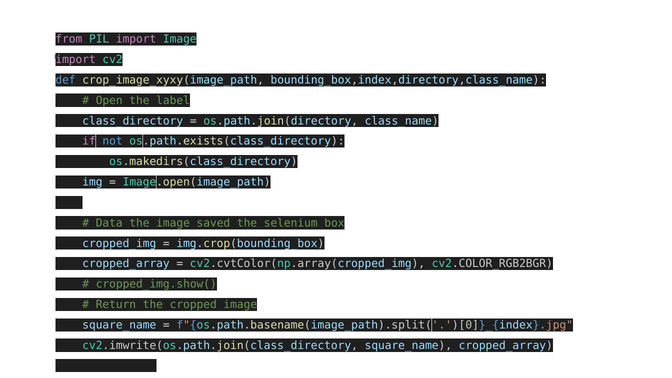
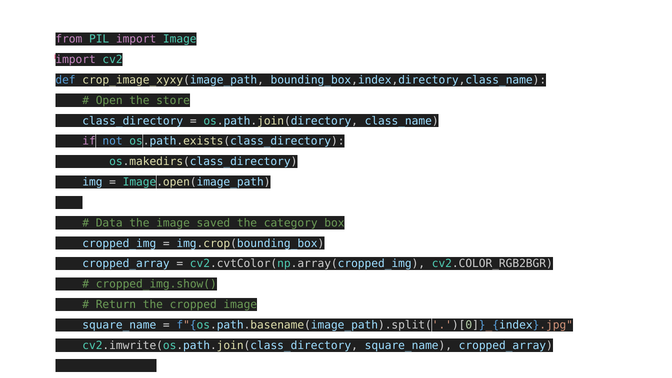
label: label -> store (173, 100)
selenium: selenium -> category (291, 223)
